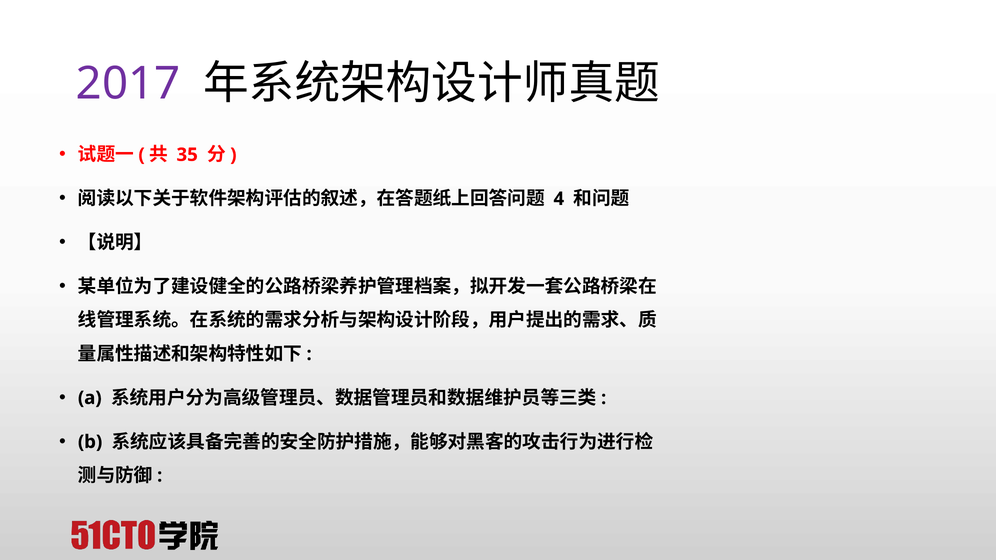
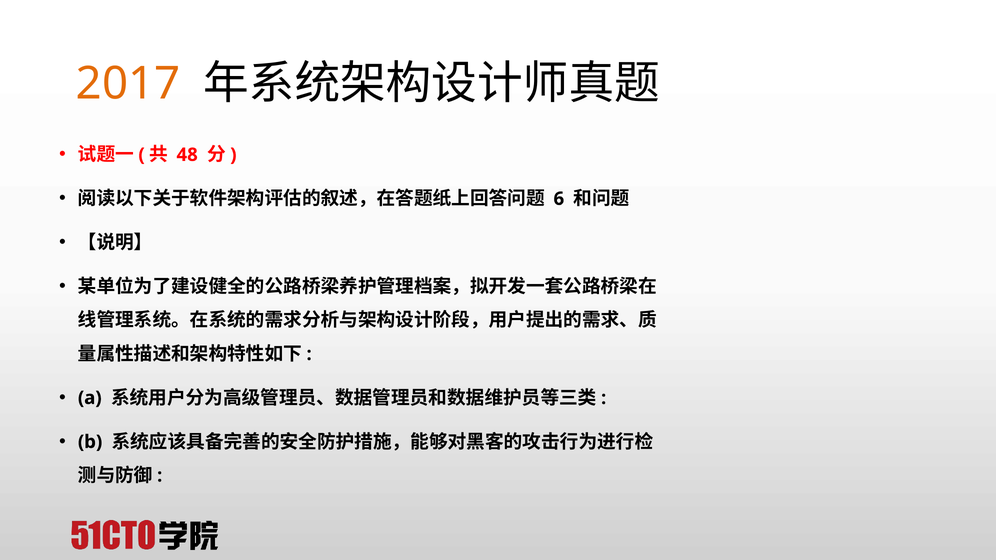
2017 colour: purple -> orange (128, 84)
35: 35 -> 48 (187, 155)
4: 4 -> 6 (559, 199)
